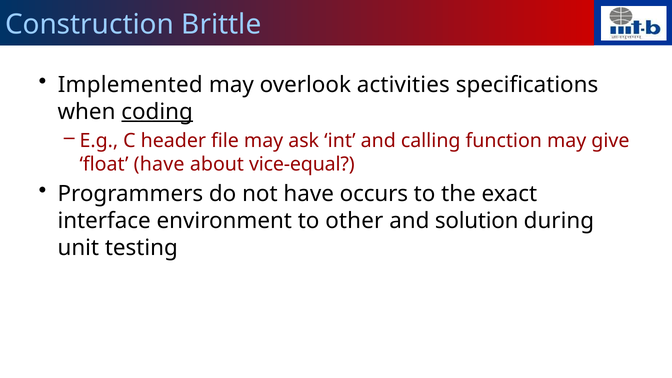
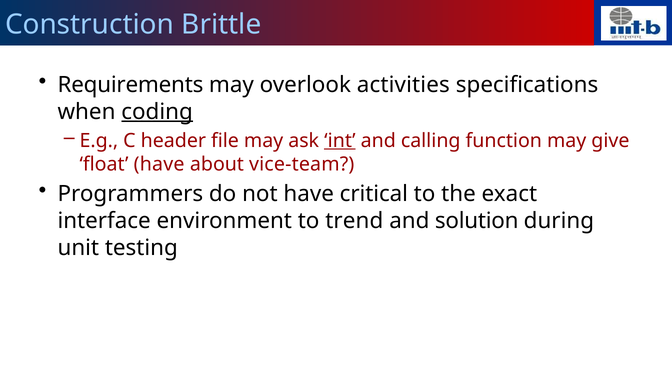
Implemented: Implemented -> Requirements (130, 85)
int underline: none -> present (340, 141)
vice-equal: vice-equal -> vice-team (302, 164)
occurs: occurs -> critical (374, 194)
other: other -> trend (354, 221)
